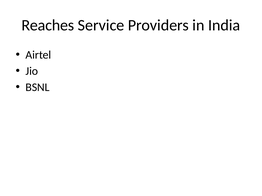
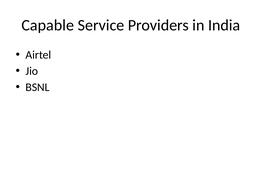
Reaches: Reaches -> Capable (48, 25)
